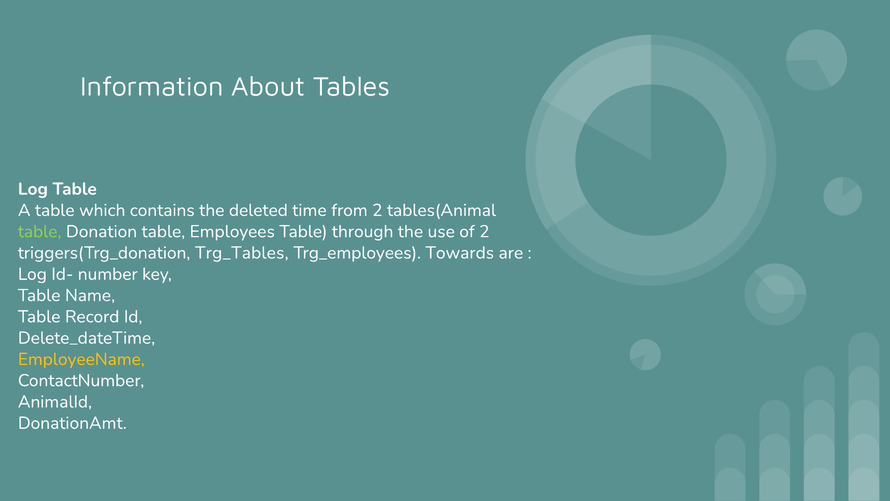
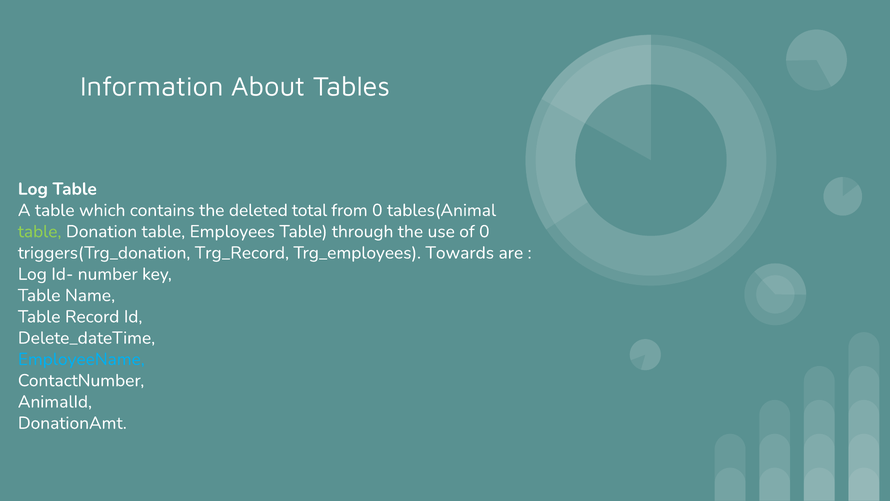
time: time -> total (310, 210)
from 2: 2 -> 0 (377, 210)
of 2: 2 -> 0 (484, 231)
Trg_Tables: Trg_Tables -> Trg_Record (242, 253)
EmployeeName colour: yellow -> light blue (81, 359)
